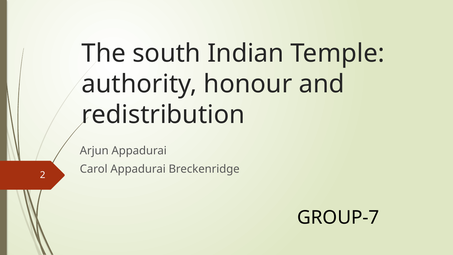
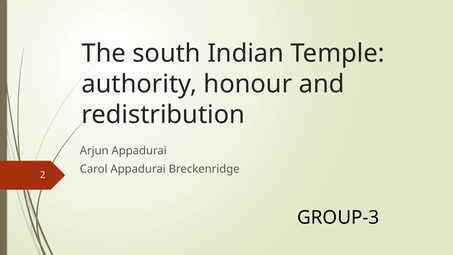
GROUP-7: GROUP-7 -> GROUP-3 (338, 217)
